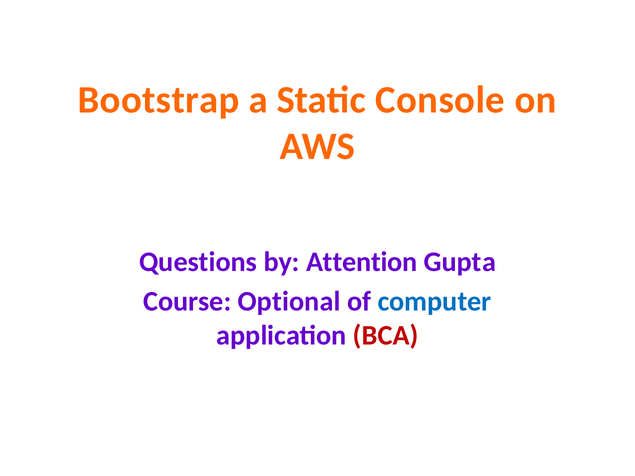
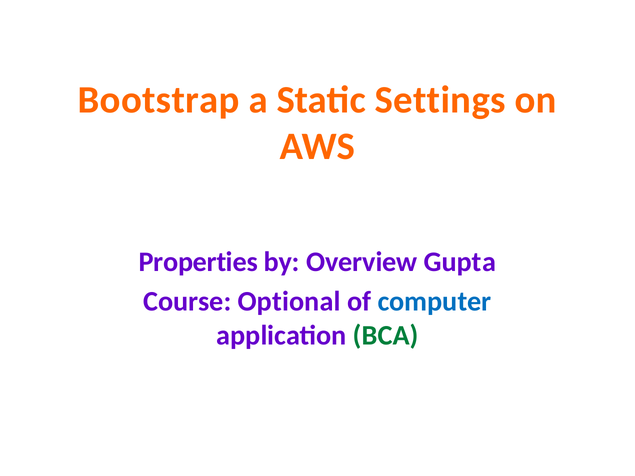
Console: Console -> Settings (440, 100)
Questions: Questions -> Properties (198, 262)
Attention: Attention -> Overview (362, 262)
BCA colour: red -> green (386, 335)
